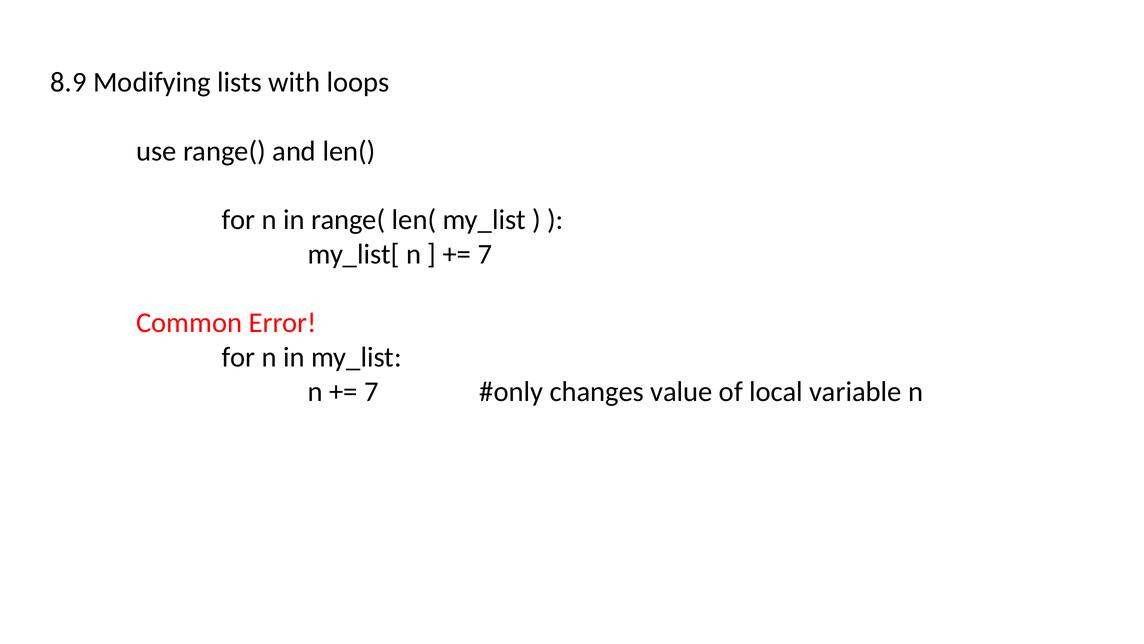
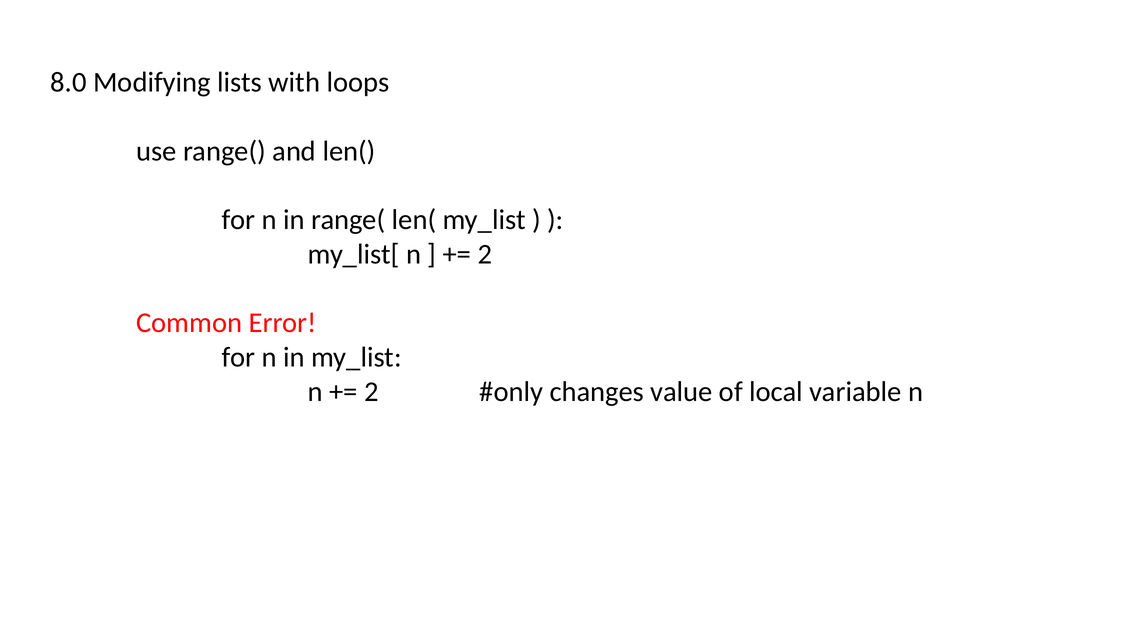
8.9: 8.9 -> 8.0 (68, 82)
7: 7 -> 2 (485, 254)
7: 7 -> 2 (371, 391)
